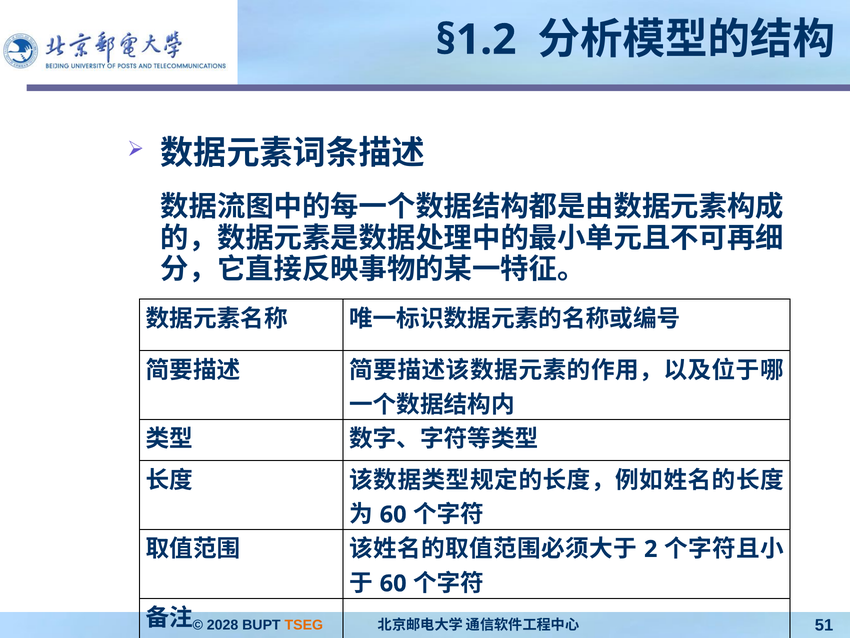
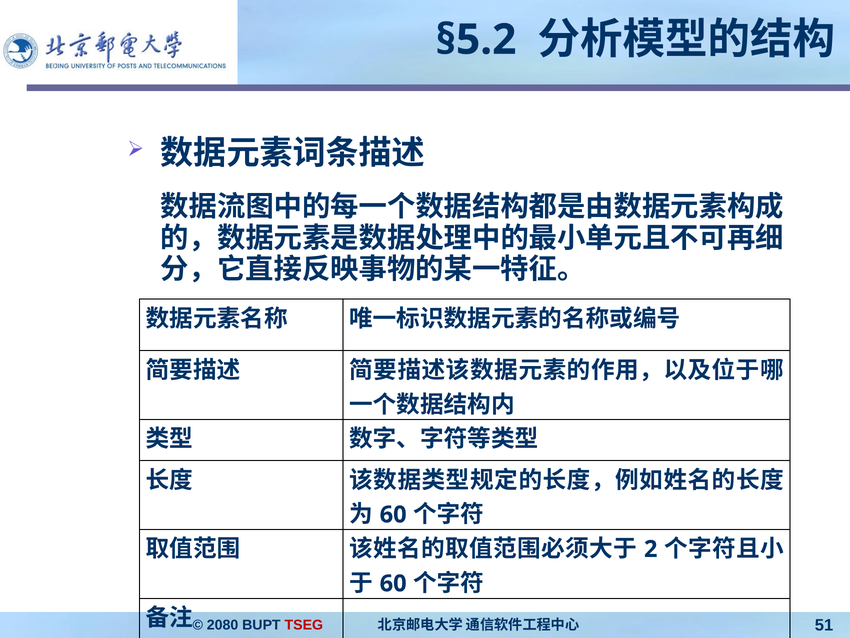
§1.2: §1.2 -> §5.2 (476, 40)
2028: 2028 -> 2080 (223, 625)
TSEG colour: orange -> red (304, 625)
